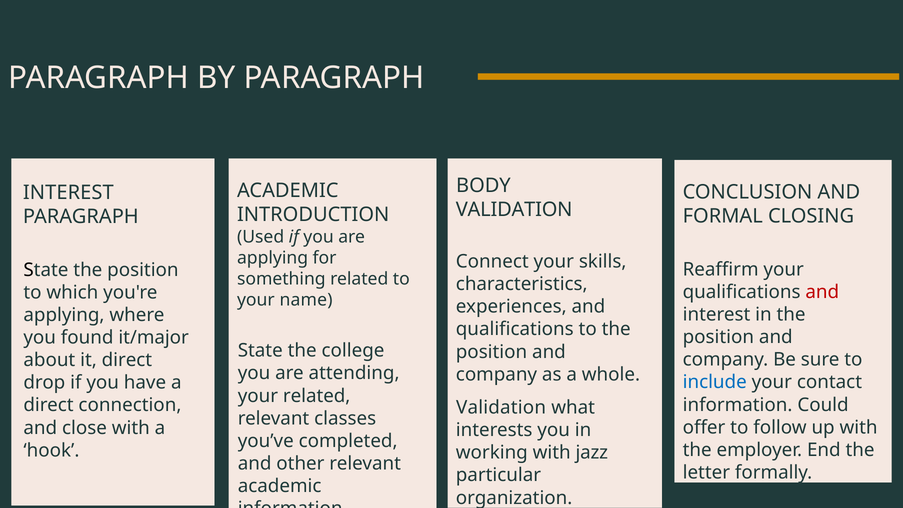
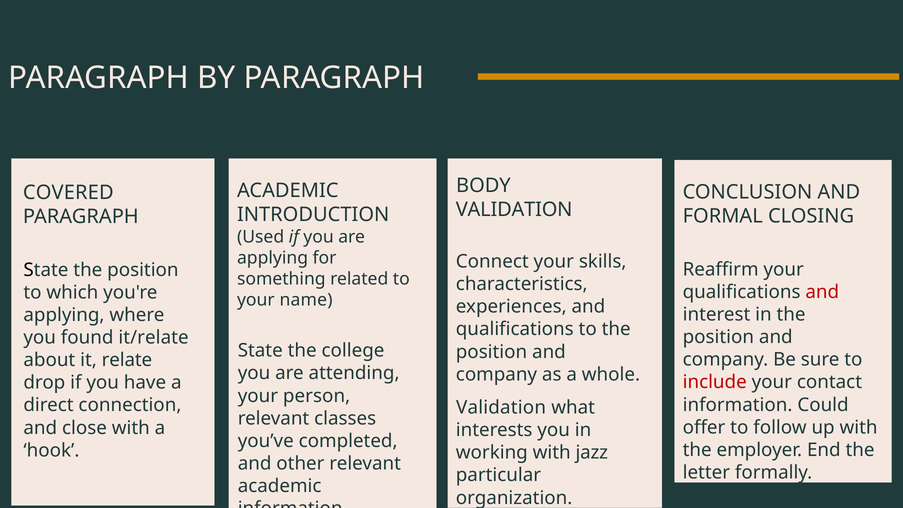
INTEREST: INTEREST -> COVERED (68, 192)
it/major: it/major -> it/relate (154, 338)
it direct: direct -> relate (127, 360)
include colour: blue -> red (715, 382)
your related: related -> person (317, 396)
